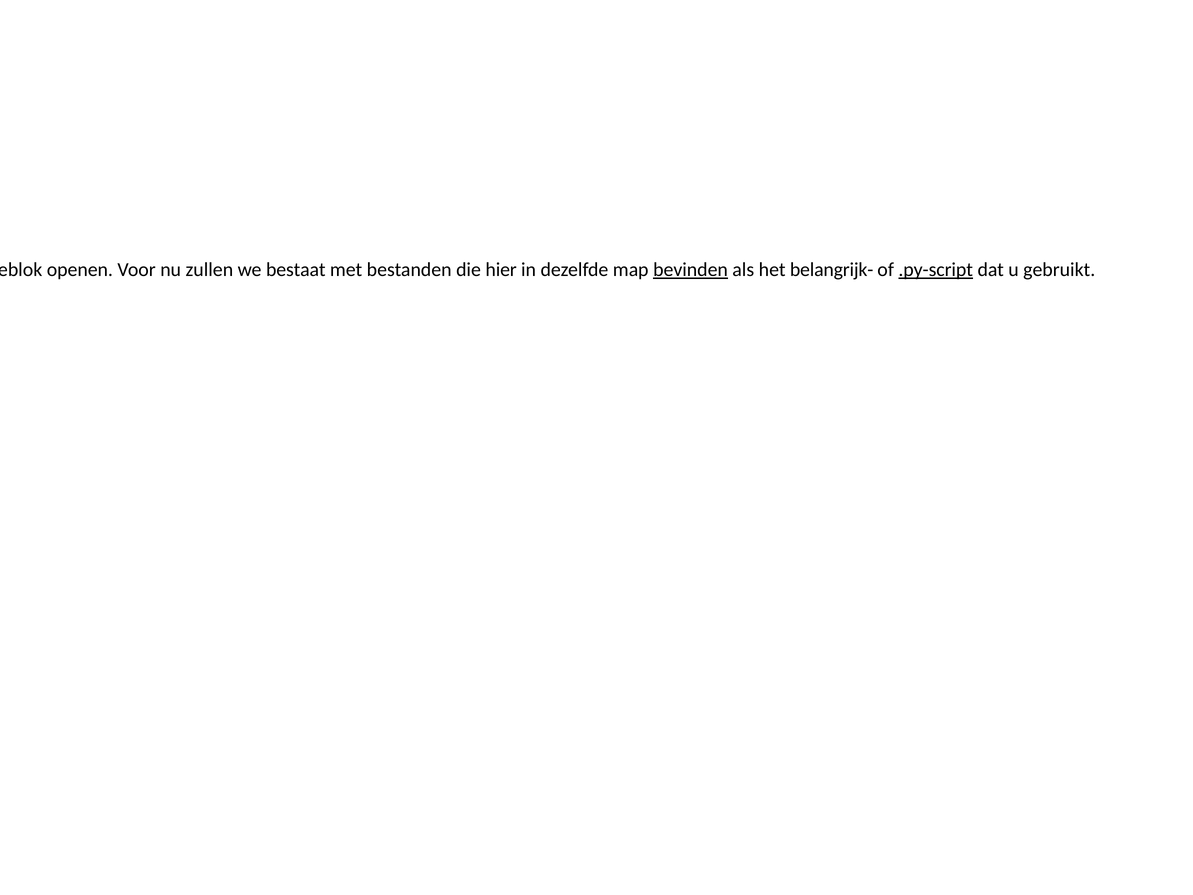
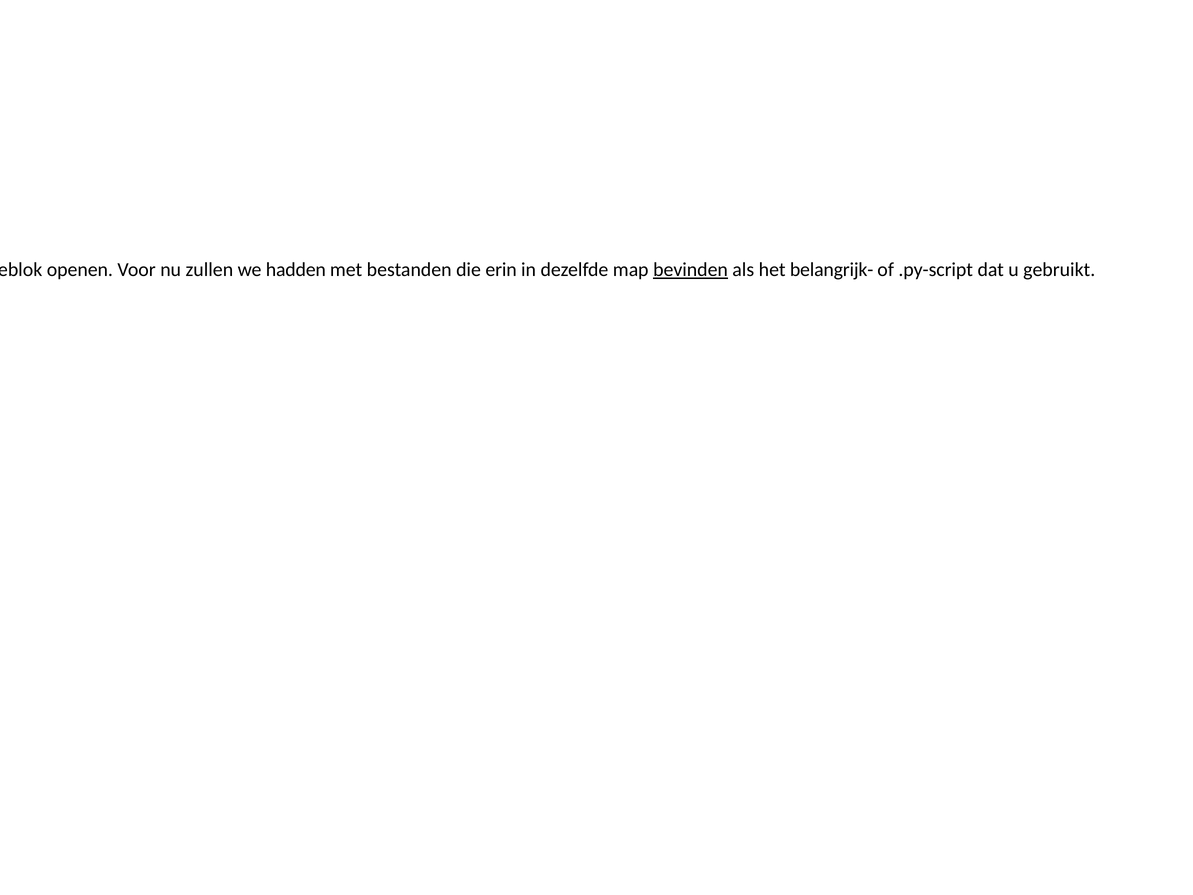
bestaat: bestaat -> hadden (296, 270)
hier: hier -> erin (501, 270)
.py-script underline: present -> none (936, 270)
